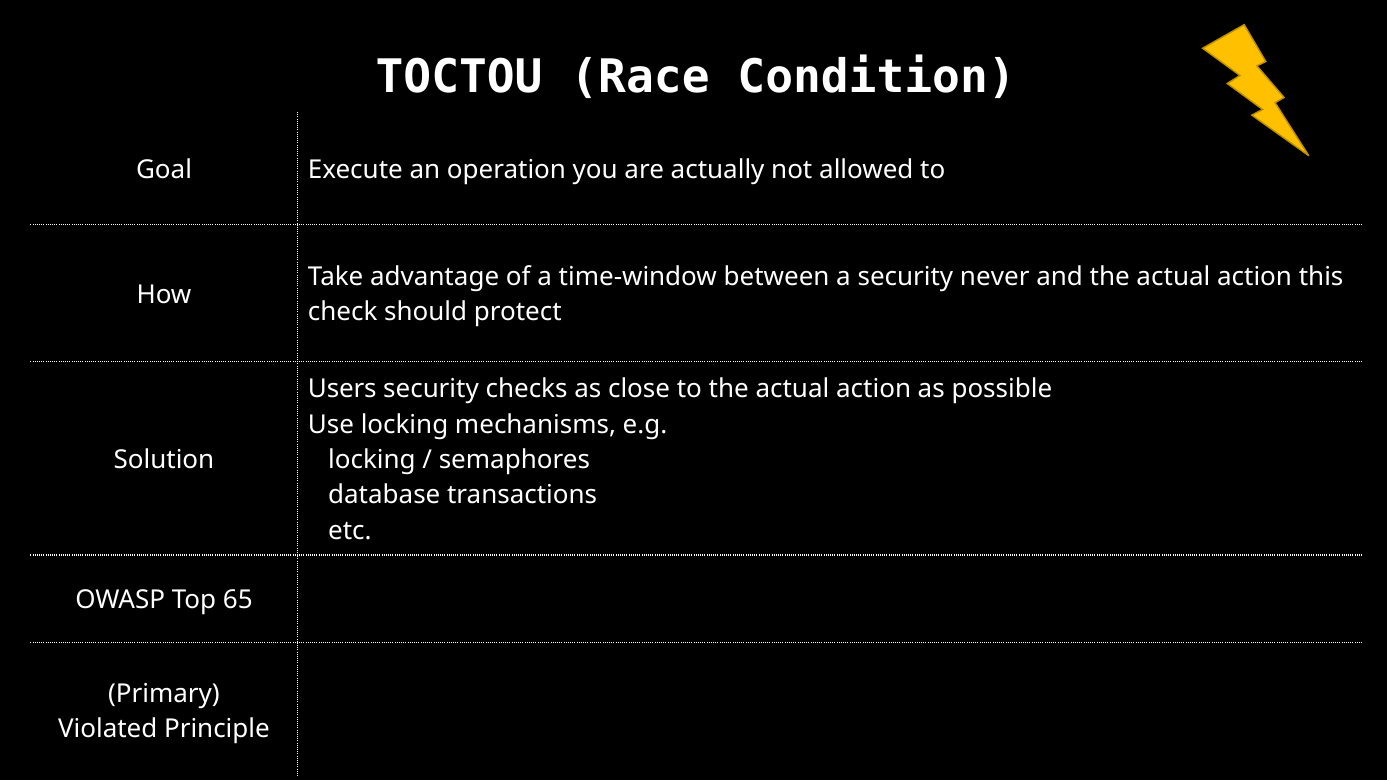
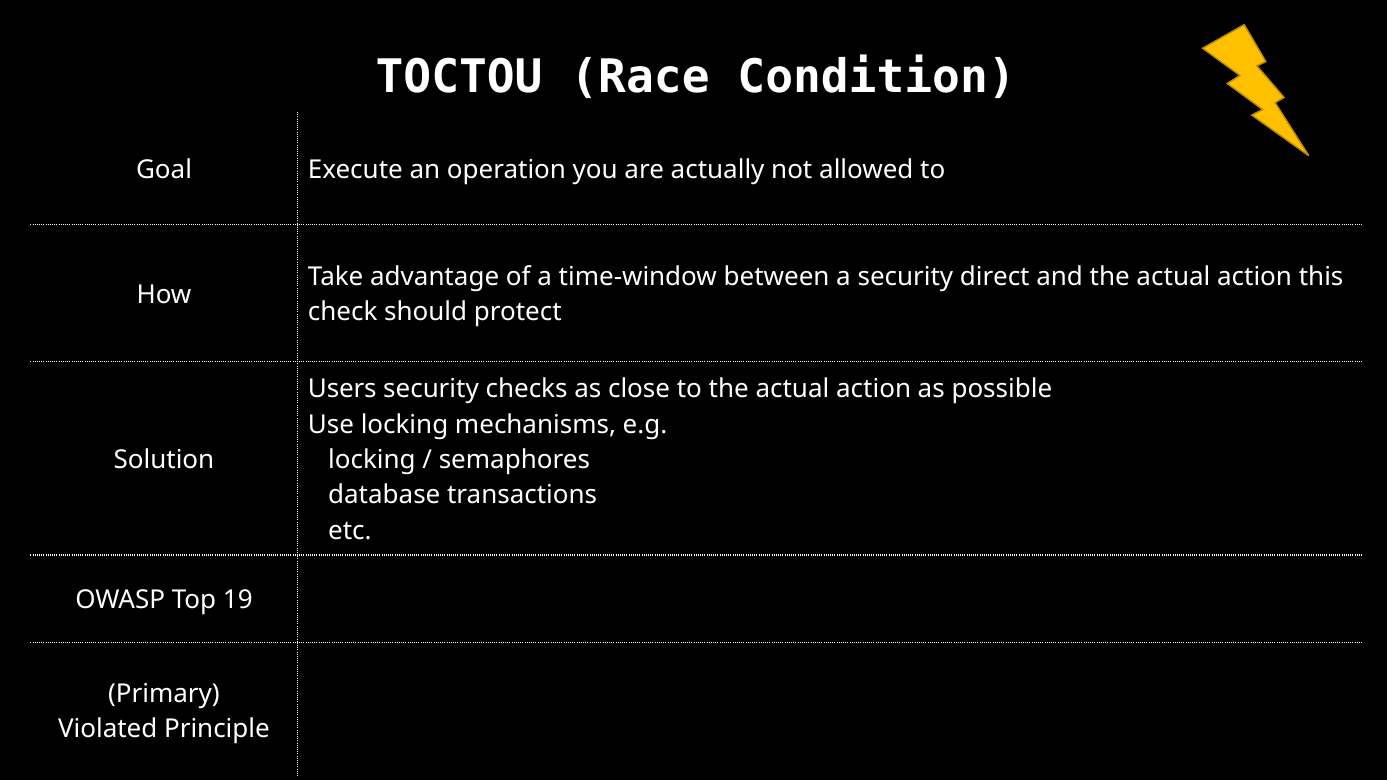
never: never -> direct (995, 277)
65: 65 -> 19 (238, 600)
